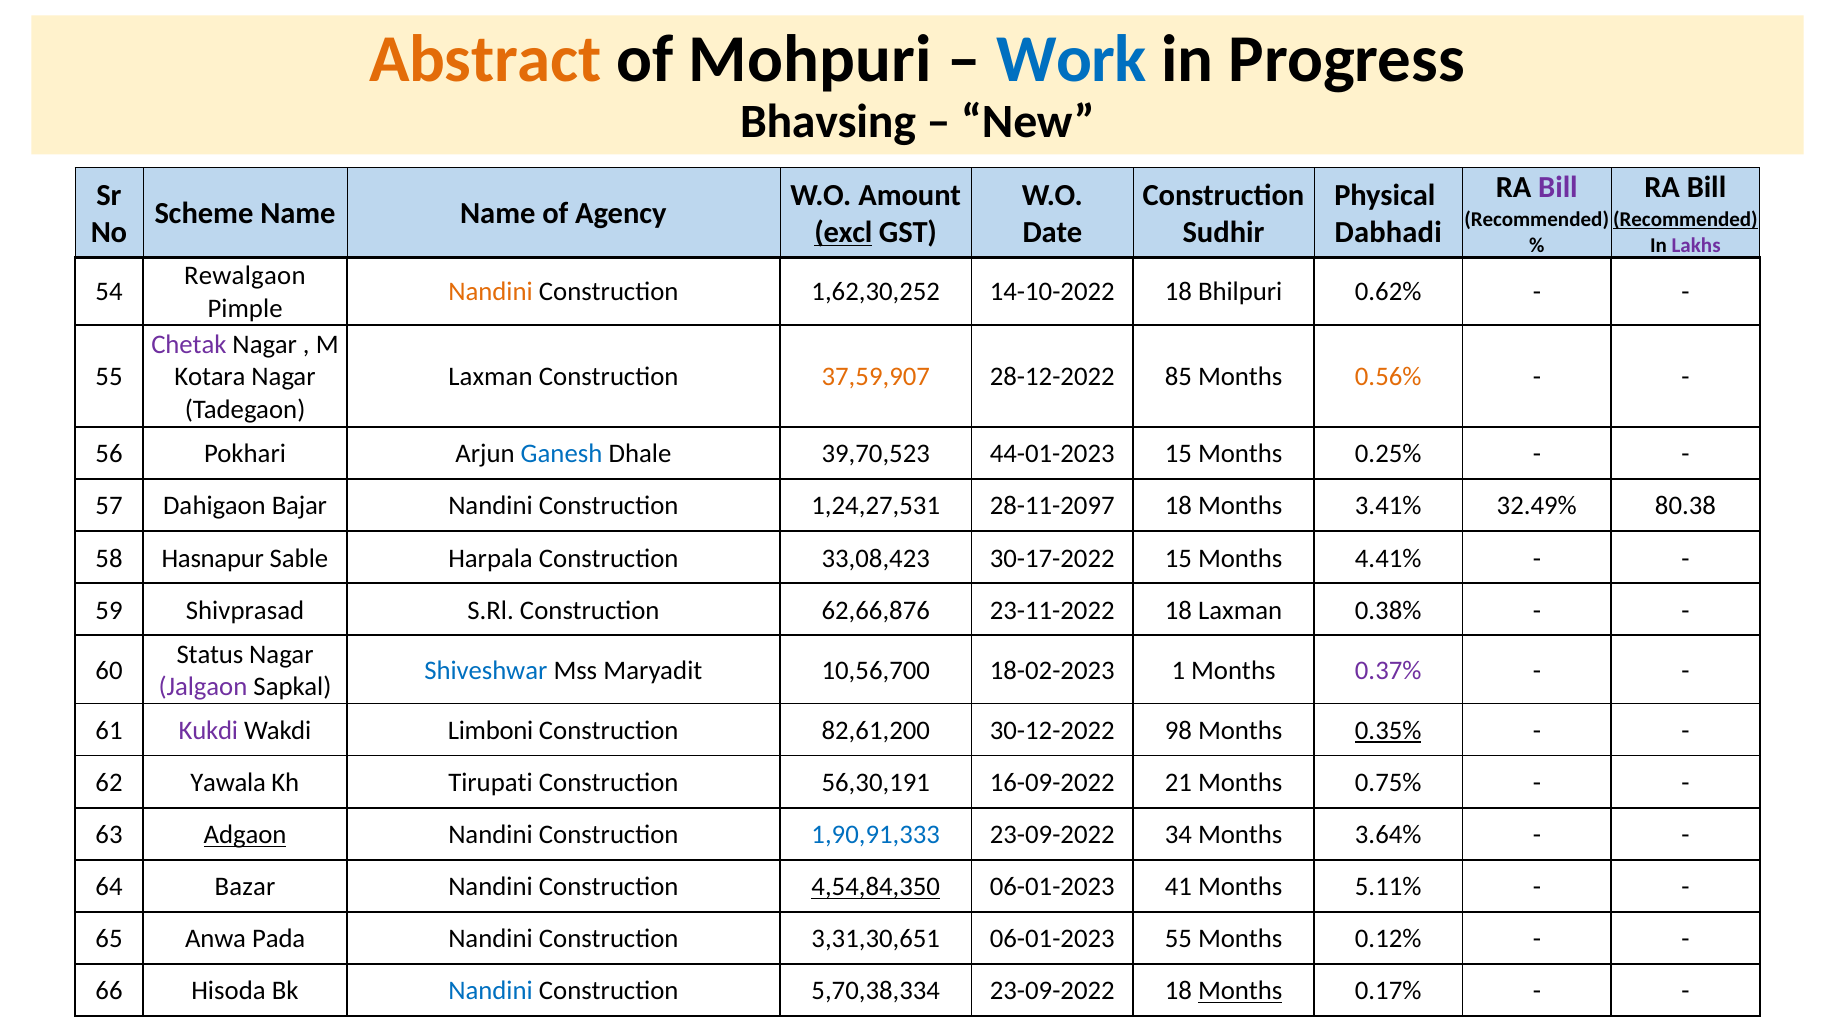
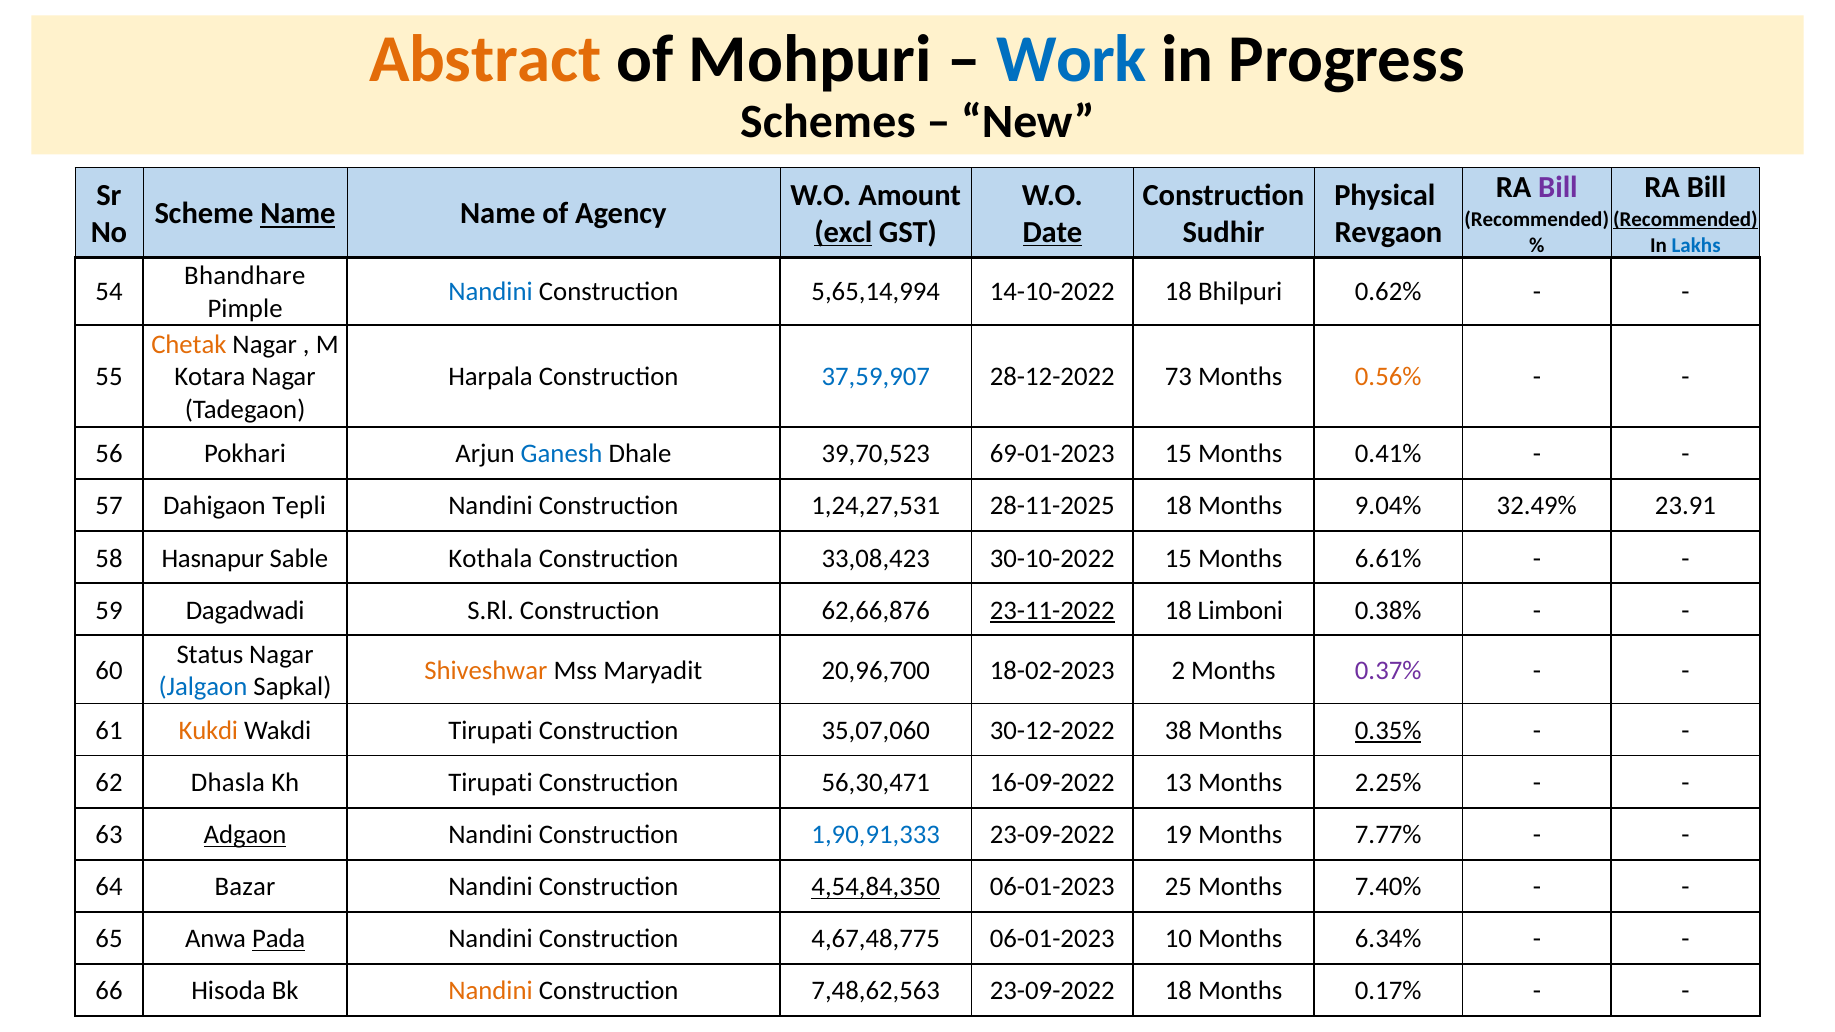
Bhavsing: Bhavsing -> Schemes (828, 122)
Name underline: none -> present (298, 214)
Date underline: none -> present (1053, 232)
Dabhadi: Dabhadi -> Revgaon (1388, 232)
Lakhs colour: purple -> blue (1696, 245)
Rewalgaon: Rewalgaon -> Bhandhare (245, 276)
Nandini colour: orange -> blue (491, 292)
1,62,30,252: 1,62,30,252 -> 5,65,14,994 (876, 292)
Chetak colour: purple -> orange (189, 345)
Laxman: Laxman -> Harpala (491, 377)
37,59,907 colour: orange -> blue (876, 377)
85: 85 -> 73 (1178, 377)
44-01-2023: 44-01-2023 -> 69-01-2023 (1052, 454)
0.25%: 0.25% -> 0.41% (1388, 454)
Bajar: Bajar -> Tepli (299, 506)
28-11-2097: 28-11-2097 -> 28-11-2025 (1052, 506)
3.41%: 3.41% -> 9.04% (1388, 506)
80.38: 80.38 -> 23.91 (1685, 506)
Harpala: Harpala -> Kothala (490, 558)
30-17-2022: 30-17-2022 -> 30-10-2022 (1052, 558)
4.41%: 4.41% -> 6.61% (1388, 558)
Shivprasad: Shivprasad -> Dagadwadi (245, 610)
23-11-2022 underline: none -> present (1052, 610)
18 Laxman: Laxman -> Limboni (1240, 610)
Shiveshwar colour: blue -> orange (486, 671)
10,56,700: 10,56,700 -> 20,96,700 (876, 671)
1: 1 -> 2 (1178, 671)
Jalgaon colour: purple -> blue (203, 687)
Kukdi colour: purple -> orange (208, 731)
Wakdi Limboni: Limboni -> Tirupati (490, 731)
82,61,200: 82,61,200 -> 35,07,060 (876, 731)
98: 98 -> 38 (1178, 731)
Yawala: Yawala -> Dhasla (228, 783)
56,30,191: 56,30,191 -> 56,30,471 (876, 783)
21: 21 -> 13 (1178, 783)
0.75%: 0.75% -> 2.25% (1388, 783)
34: 34 -> 19 (1178, 835)
3.64%: 3.64% -> 7.77% (1388, 835)
41: 41 -> 25 (1178, 887)
5.11%: 5.11% -> 7.40% (1388, 887)
Pada underline: none -> present (279, 939)
3,31,30,651: 3,31,30,651 -> 4,67,48,775 (876, 939)
06-01-2023 55: 55 -> 10 (1178, 939)
0.12%: 0.12% -> 6.34% (1388, 939)
Nandini colour: blue -> orange (491, 991)
5,70,38,334: 5,70,38,334 -> 7,48,62,563 (876, 991)
Months underline: present -> none (1240, 991)
